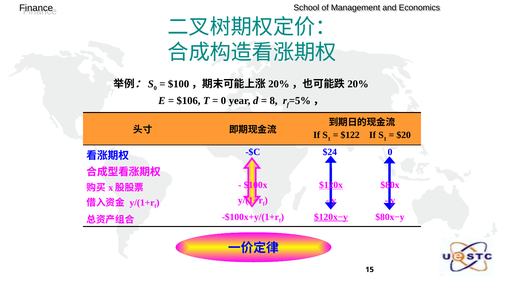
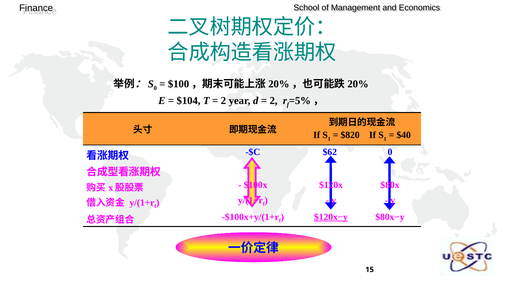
$106: $106 -> $104 (189, 101)
0: 0 -> 2 (223, 101)
8: 8 -> 2 (274, 101)
$122: $122 -> $820 (350, 135)
$20: $20 -> $40 (404, 135)
$24: $24 -> $62 (330, 152)
$120x underline: present -> none (331, 185)
